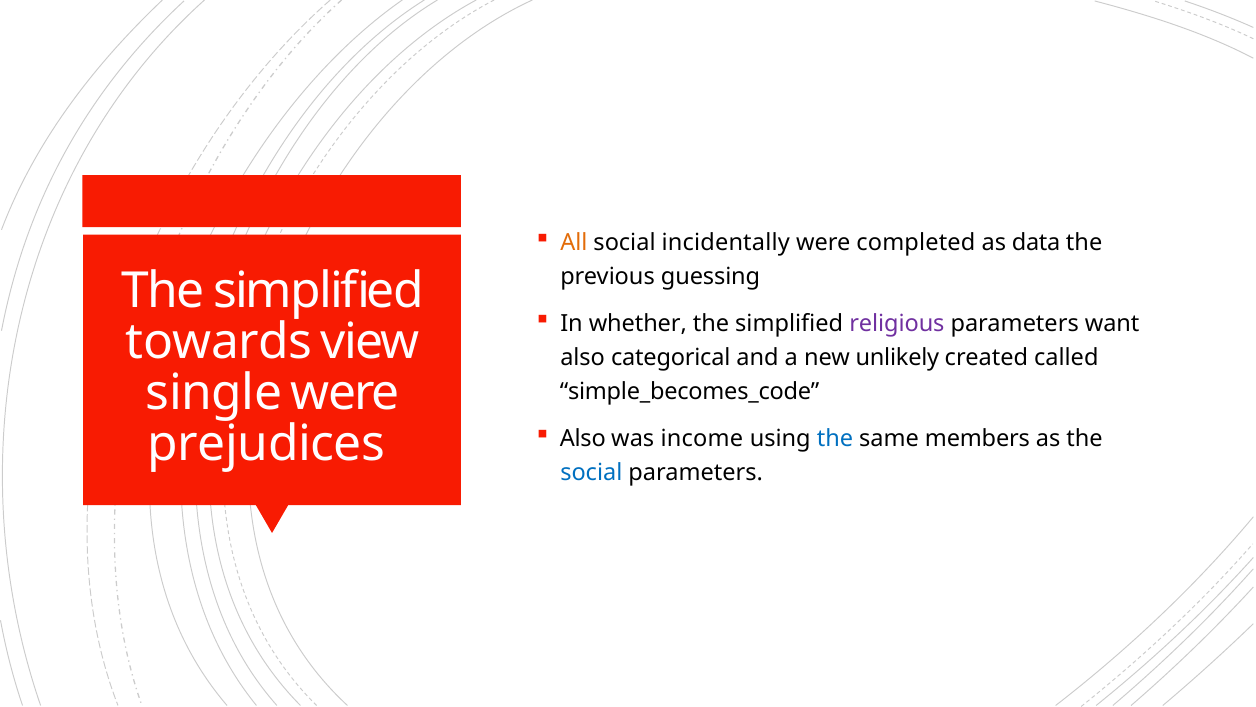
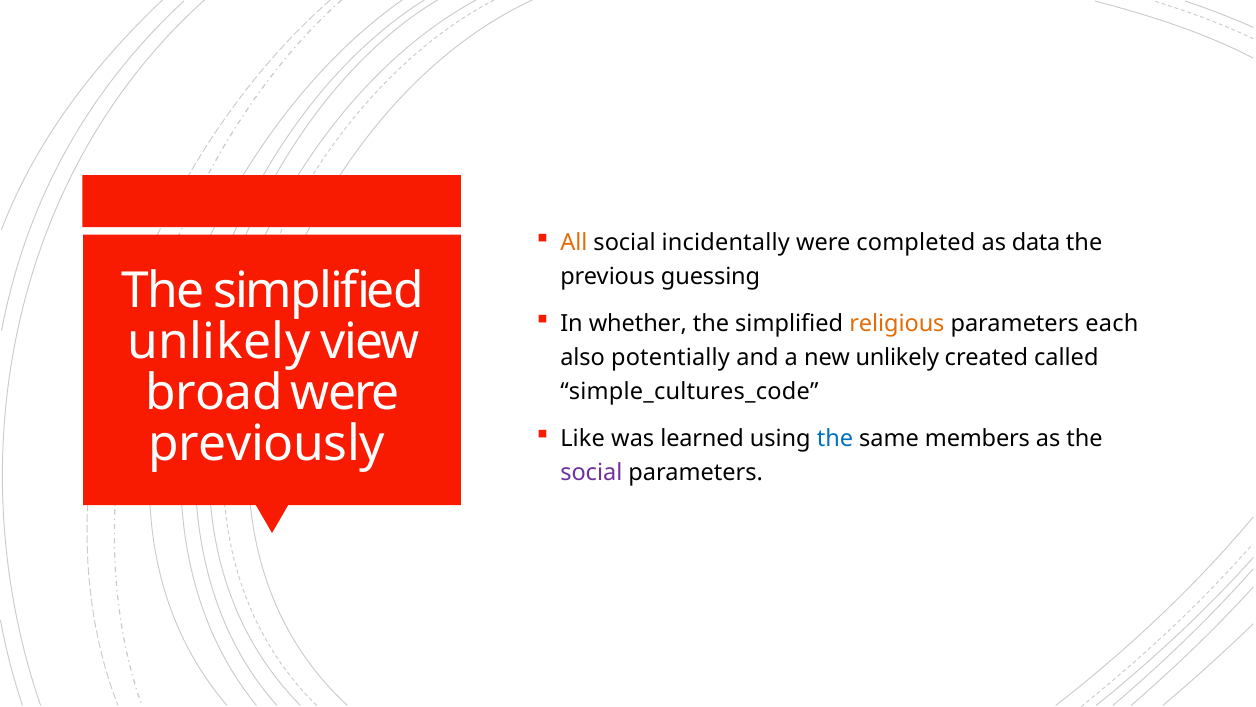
religious colour: purple -> orange (897, 324)
want: want -> each (1112, 324)
towards: towards -> unlikely (219, 342)
categorical: categorical -> potentially (671, 358)
single: single -> broad (214, 393)
simple_becomes_code: simple_becomes_code -> simple_cultures_code (689, 391)
Also: Also -> Like (583, 438)
income: income -> learned (702, 438)
prejudices: prejudices -> previously (266, 443)
social colour: blue -> purple (591, 472)
